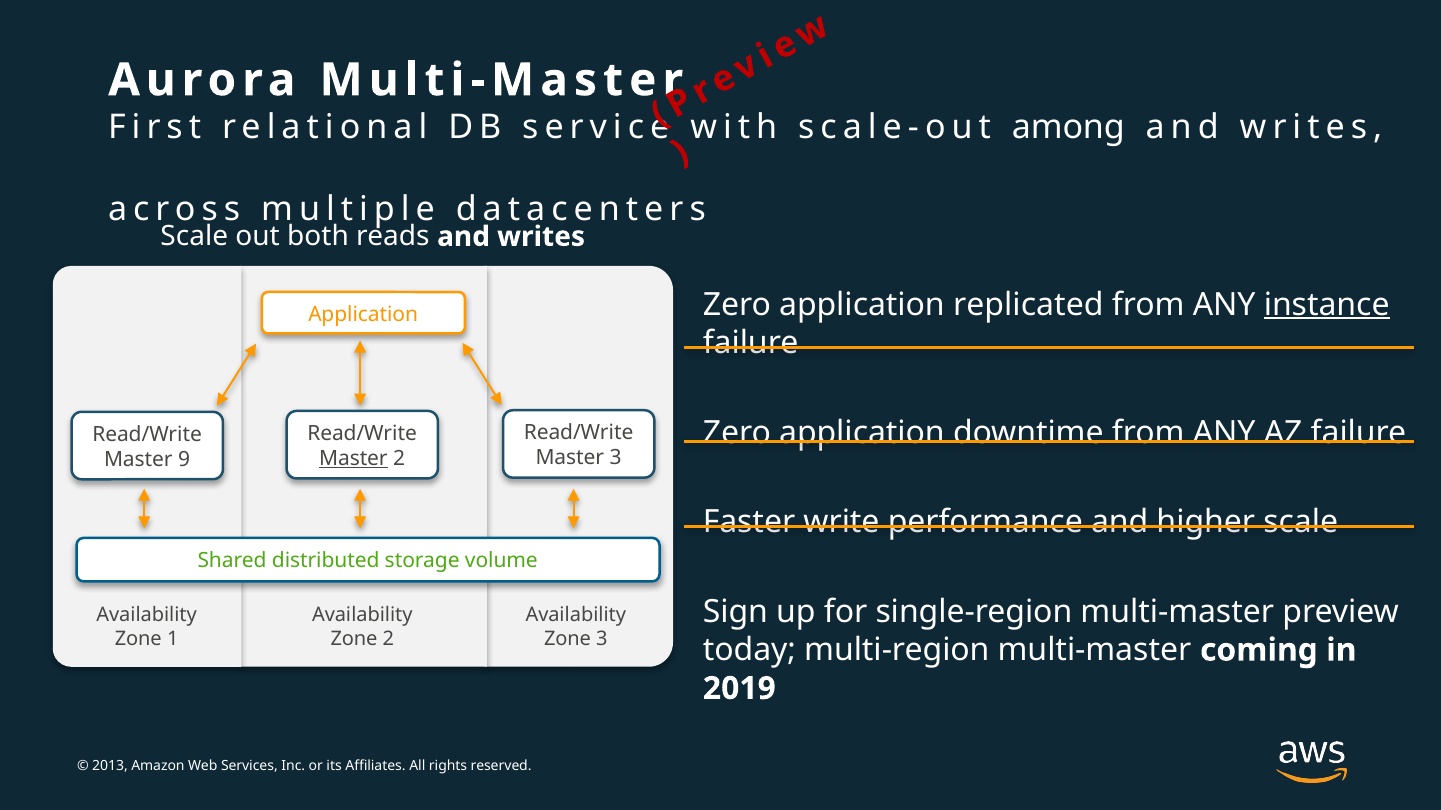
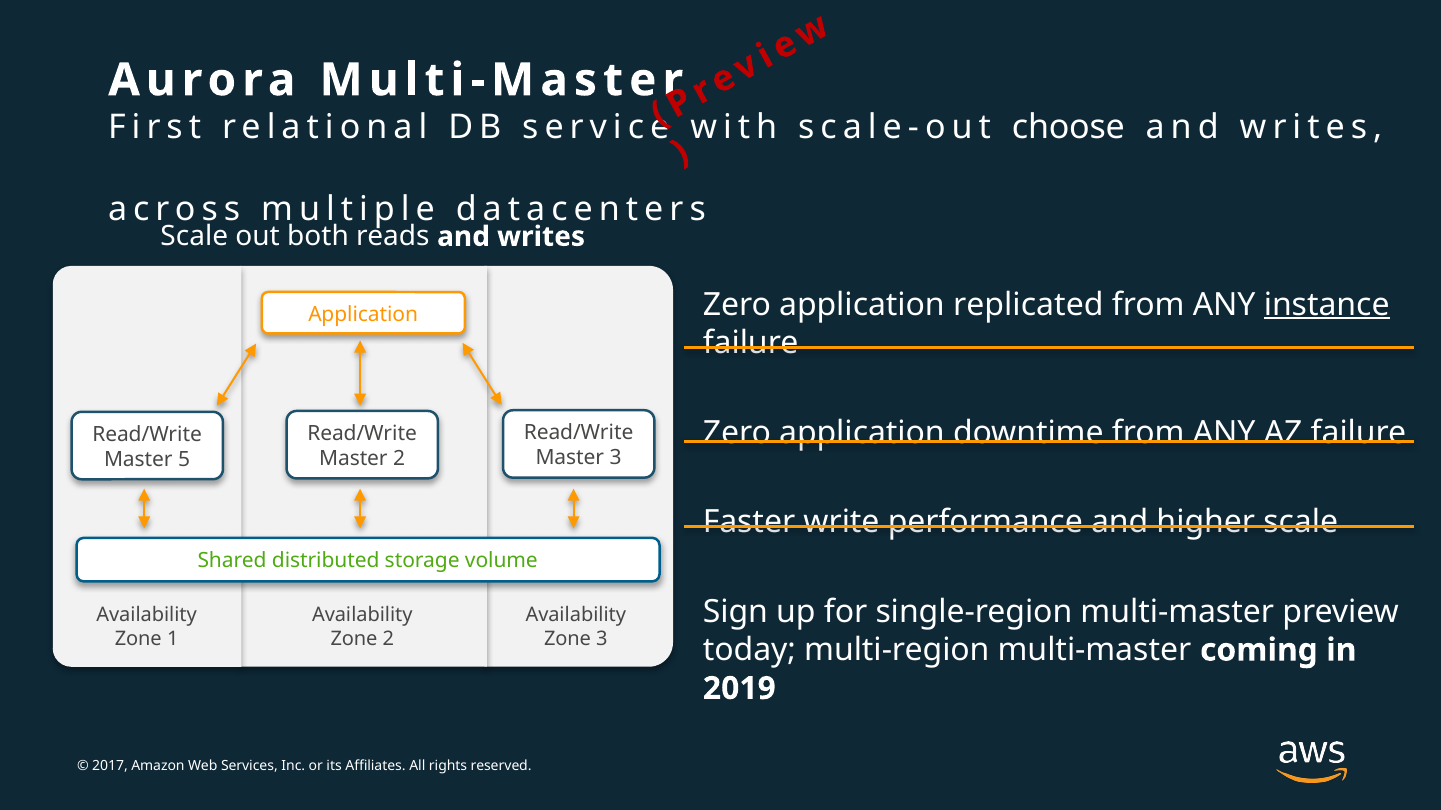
among: among -> choose (1068, 127)
Master underline: present -> none (353, 459)
9: 9 -> 5 (184, 460)
2013: 2013 -> 2017 (110, 766)
